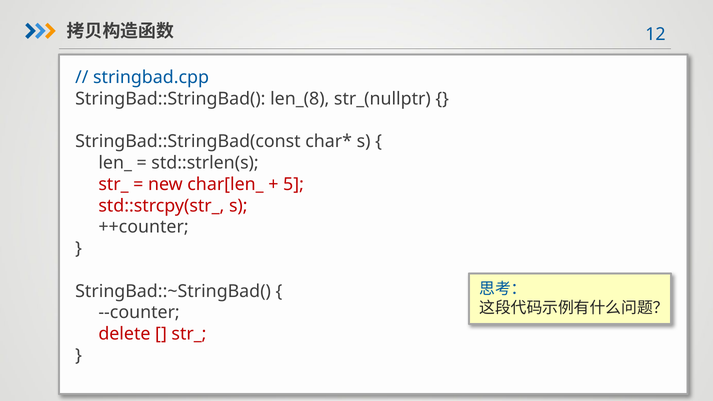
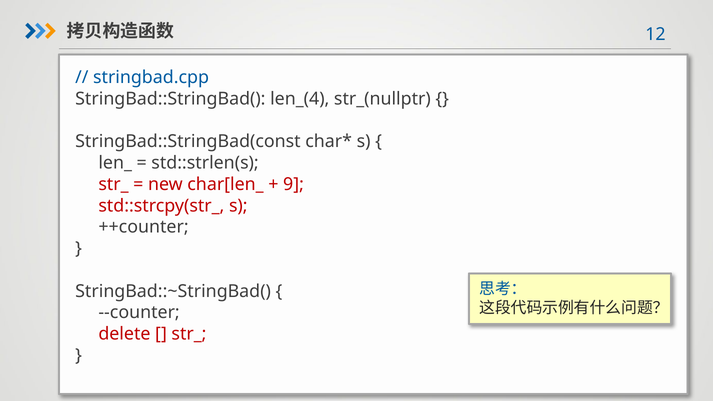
len_(8: len_(8 -> len_(4 (300, 99)
5: 5 -> 9 (294, 184)
